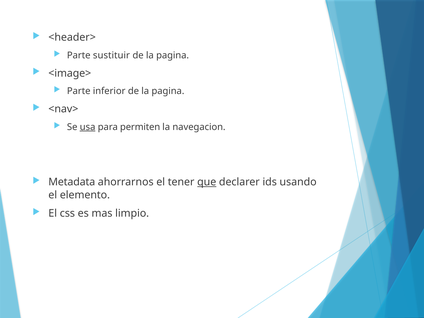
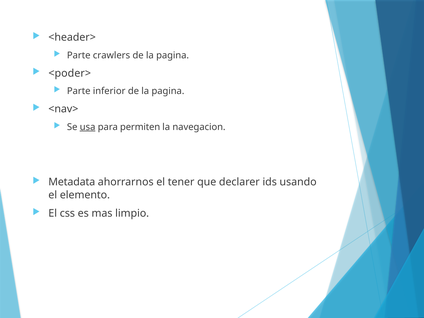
sustituir: sustituir -> crawlers (112, 55)
<image>: <image> -> <poder> (70, 73)
que underline: present -> none (207, 182)
